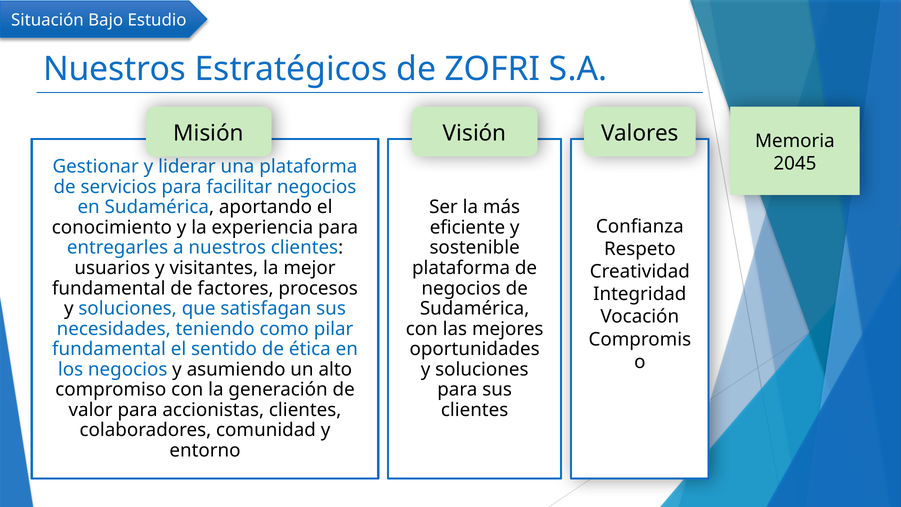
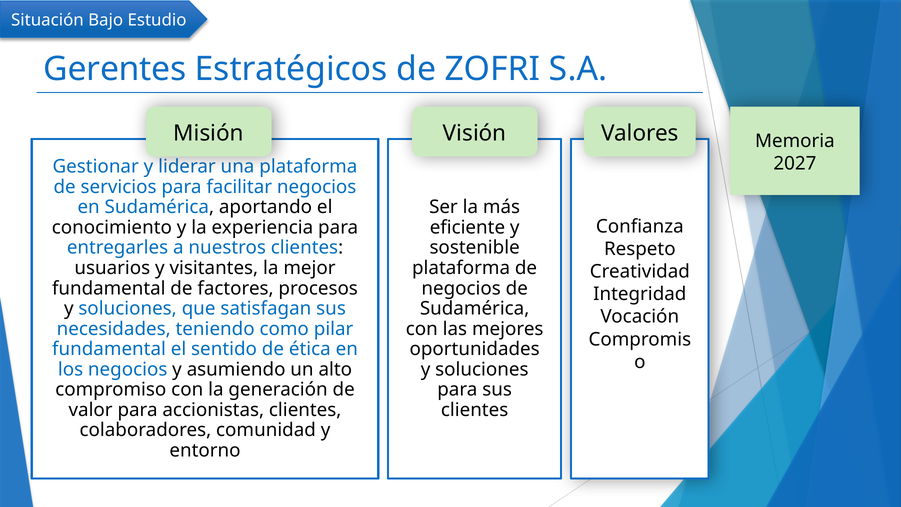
Nuestros: Nuestros -> Gerentes (115, 69)
2045: 2045 -> 2027 (795, 163)
